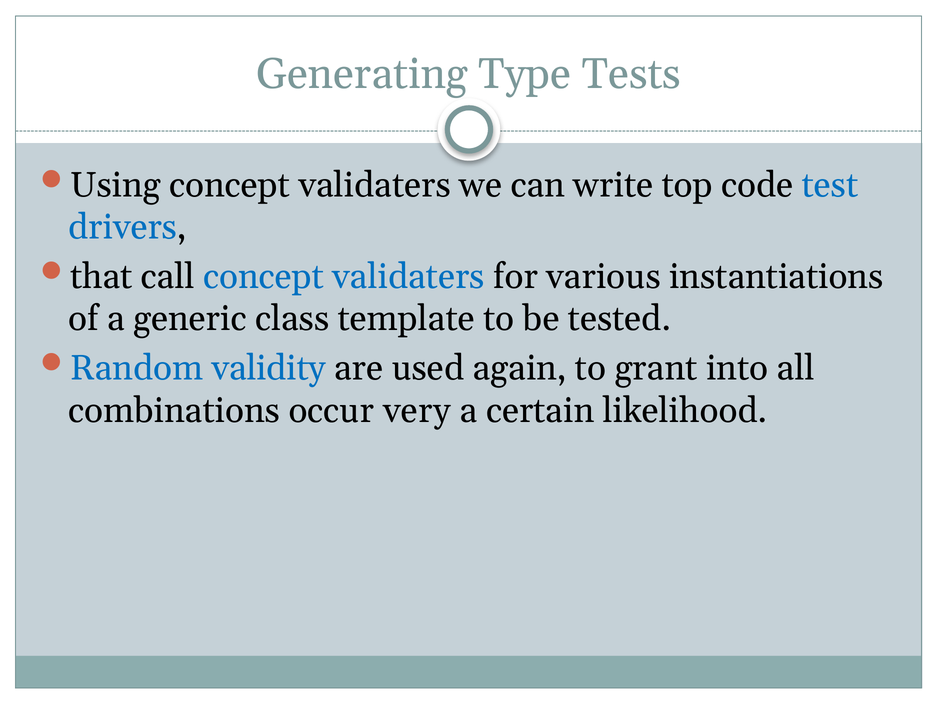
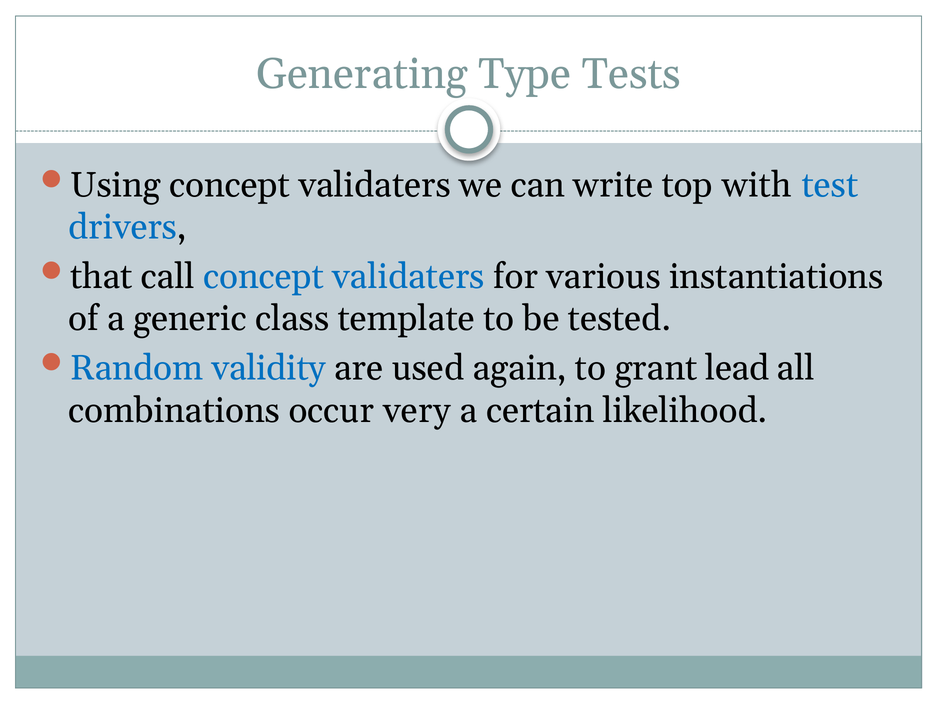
code: code -> with (757, 185)
into: into -> lead (737, 368)
